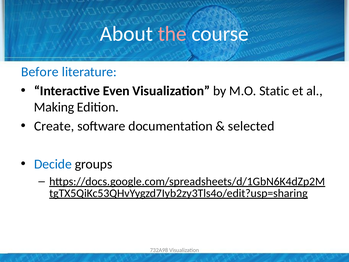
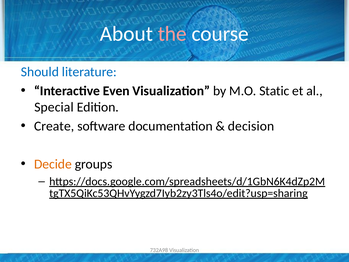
Before: Before -> Should (40, 72)
Making: Making -> Special (54, 107)
selected: selected -> decision (251, 126)
Decide colour: blue -> orange (53, 164)
